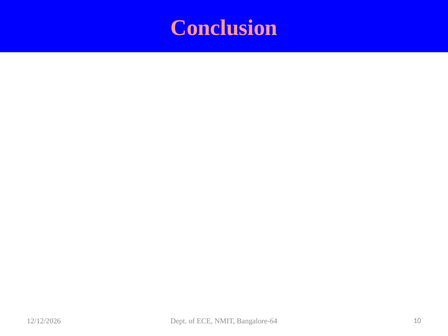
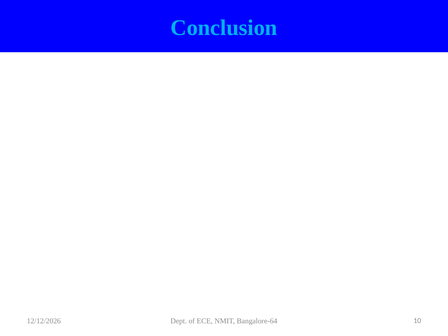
Conclusion colour: pink -> light blue (224, 28)
